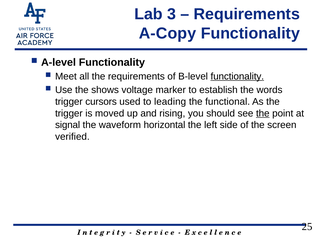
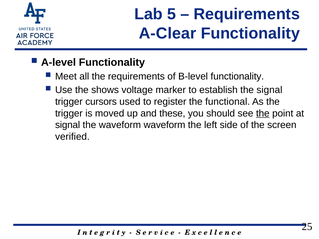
3: 3 -> 5 (172, 14)
A-Copy: A-Copy -> A-Clear (168, 33)
functionality underline: present -> none (237, 76)
the words: words -> signal (269, 90)
leading: leading -> register (170, 102)
rising: rising -> these (172, 113)
waveform horizontal: horizontal -> waveform (164, 125)
